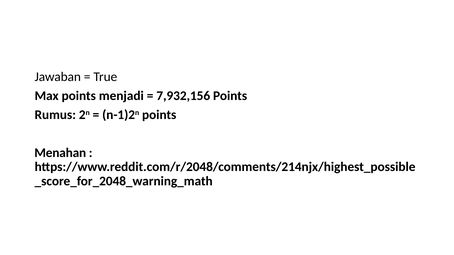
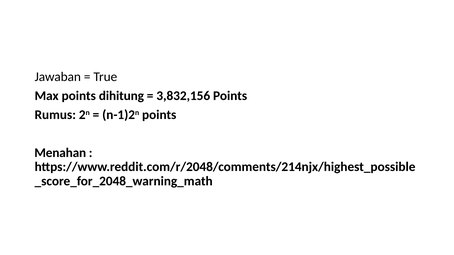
menjadi: menjadi -> dihitung (121, 96)
7,932,156: 7,932,156 -> 3,832,156 (183, 96)
